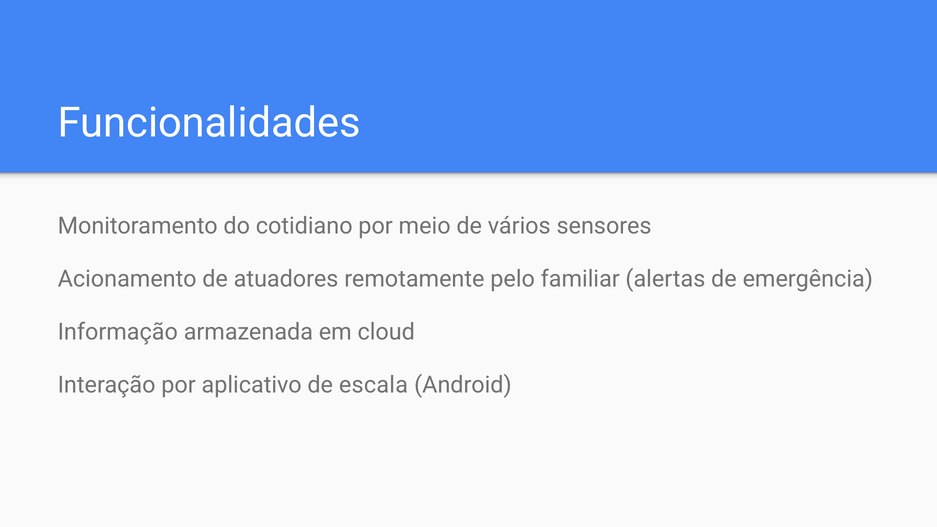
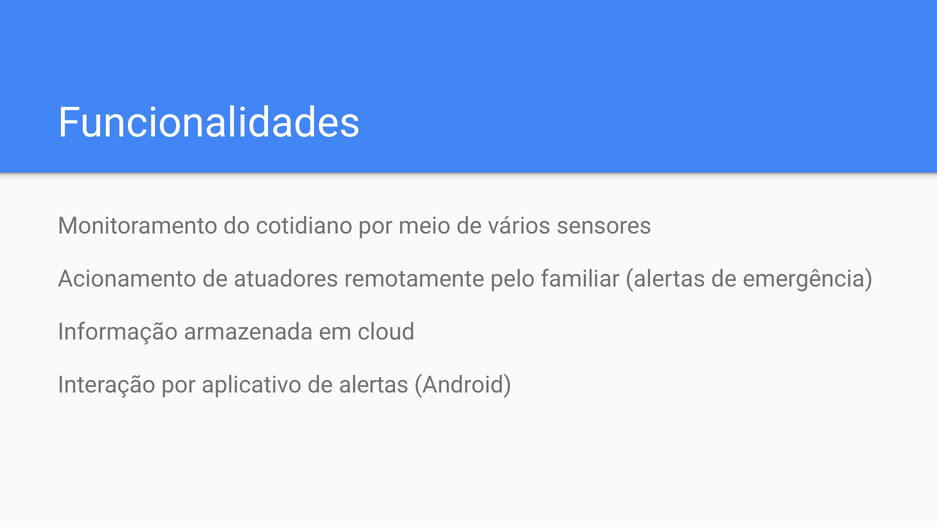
de escala: escala -> alertas (374, 385)
